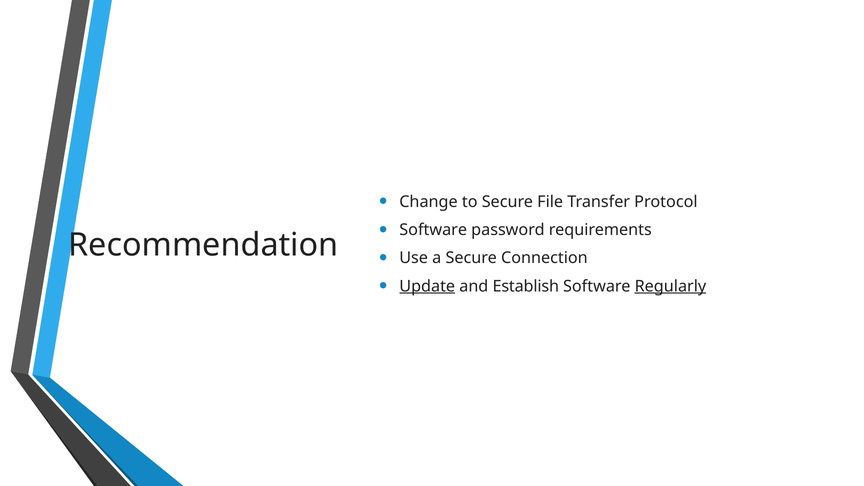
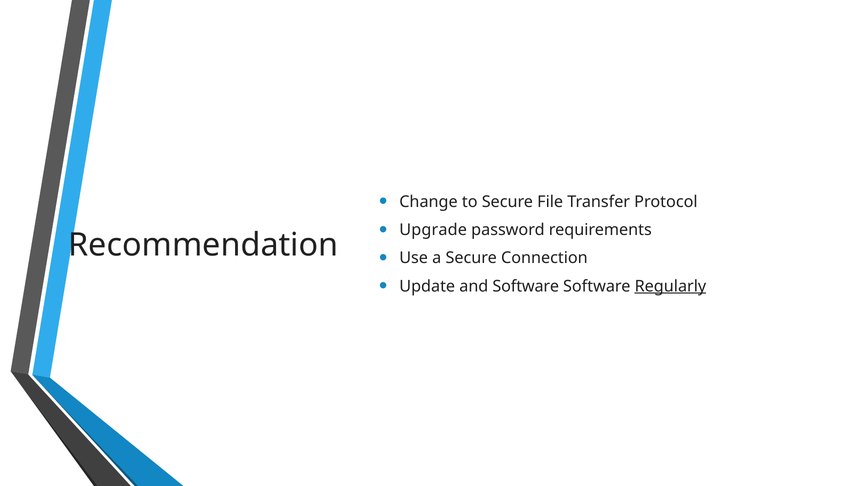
Software: Software -> Upgrade (433, 230)
Update underline: present -> none (427, 286)
and Establish: Establish -> Software (526, 286)
